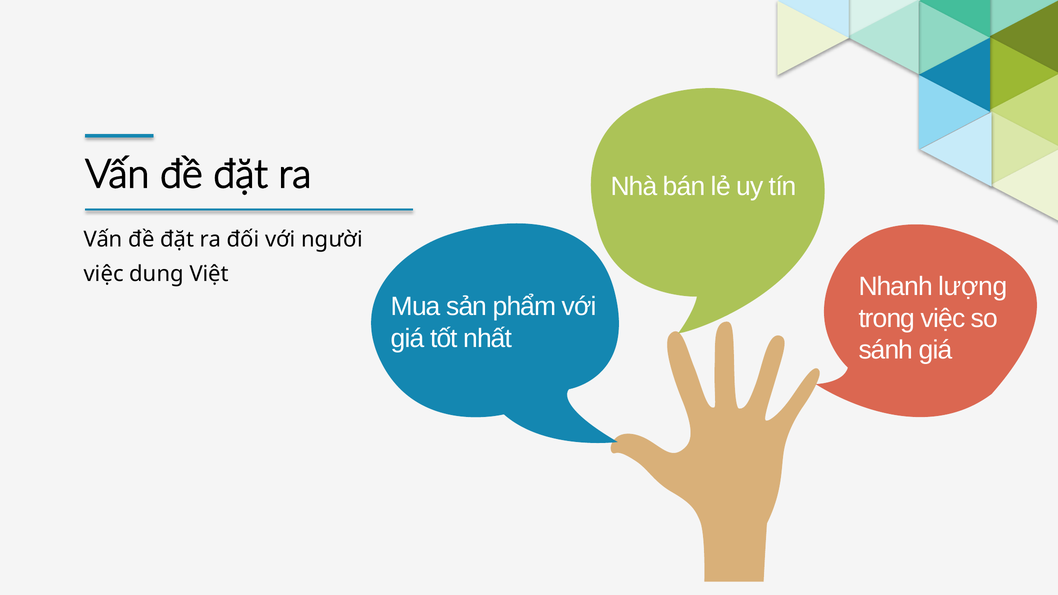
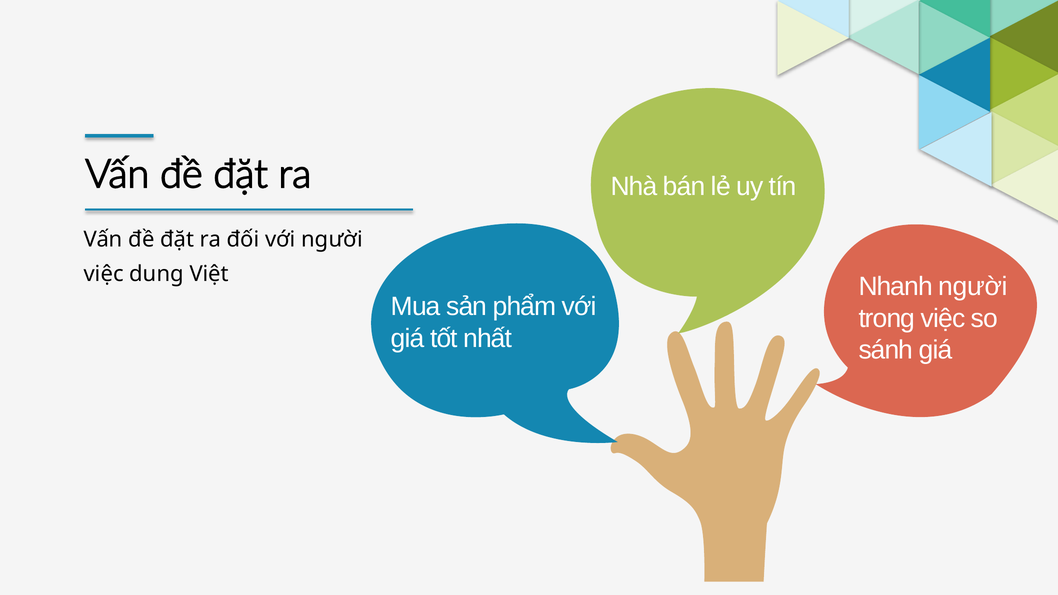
Nhanh lượng: lượng -> người (973, 287)
